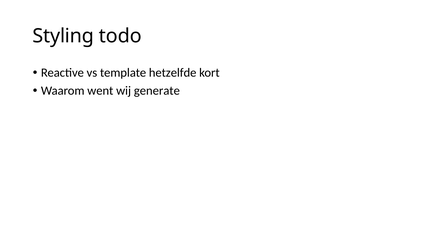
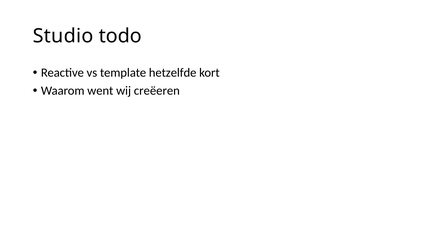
Styling: Styling -> Studio (63, 36)
generate: generate -> creëeren (157, 91)
